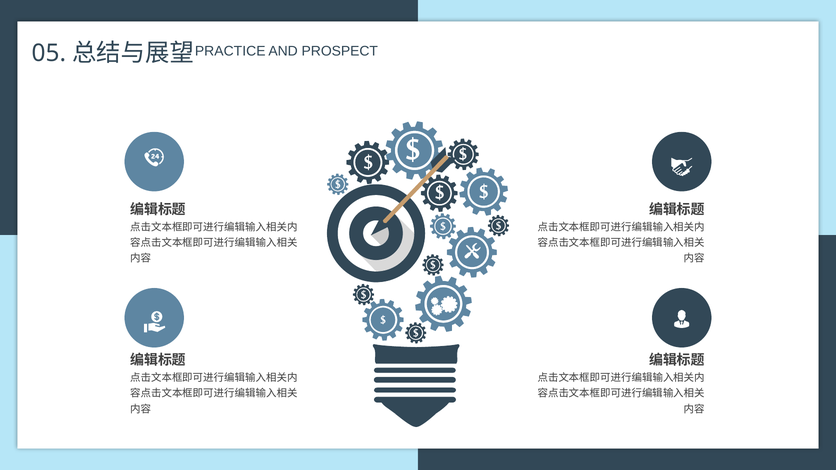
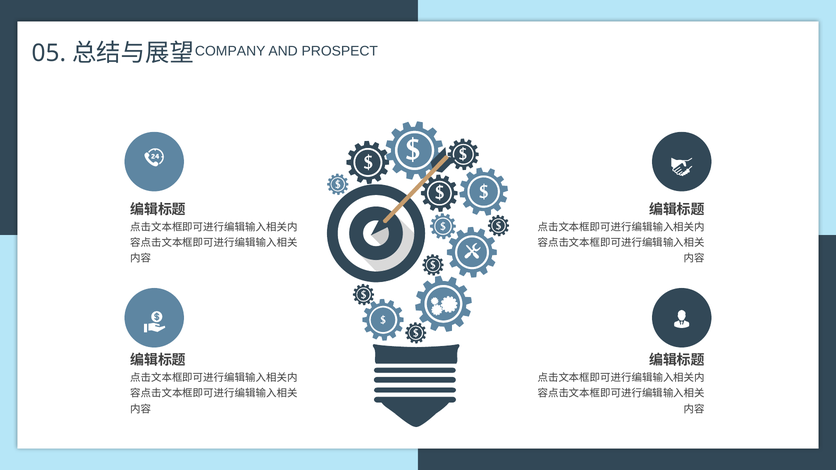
PRACTICE: PRACTICE -> COMPANY (230, 51)
